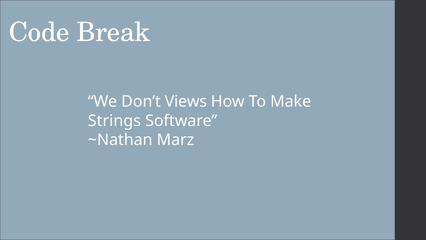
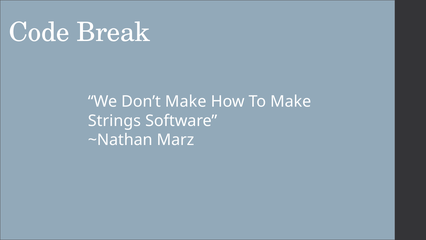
Don’t Views: Views -> Make (186, 101)
